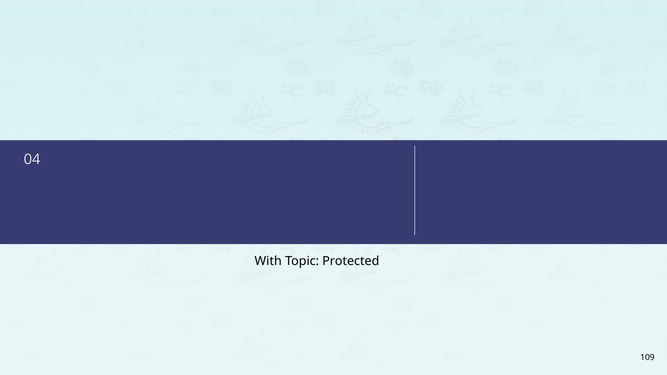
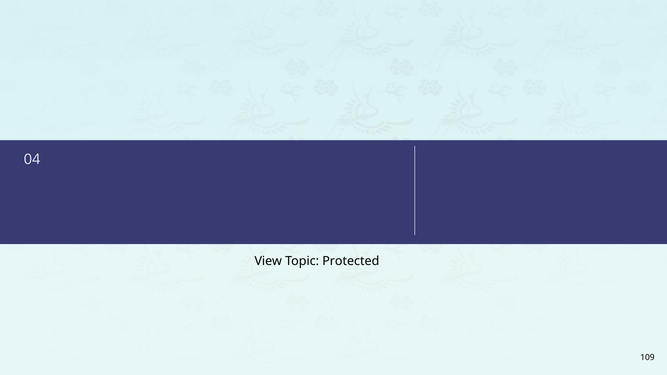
With: With -> View (268, 261)
